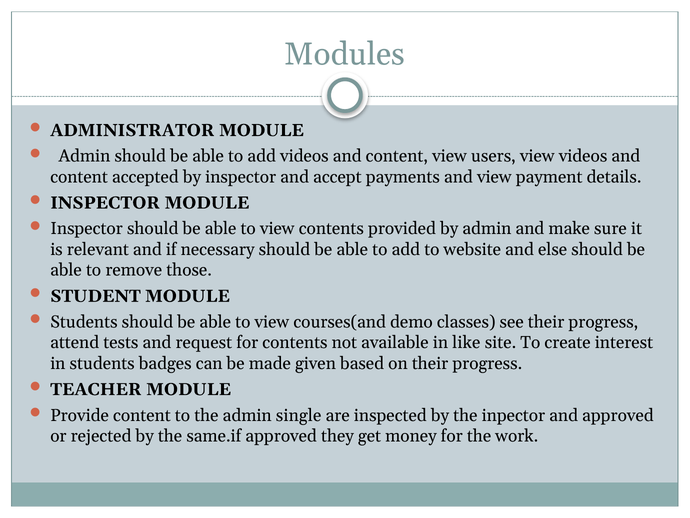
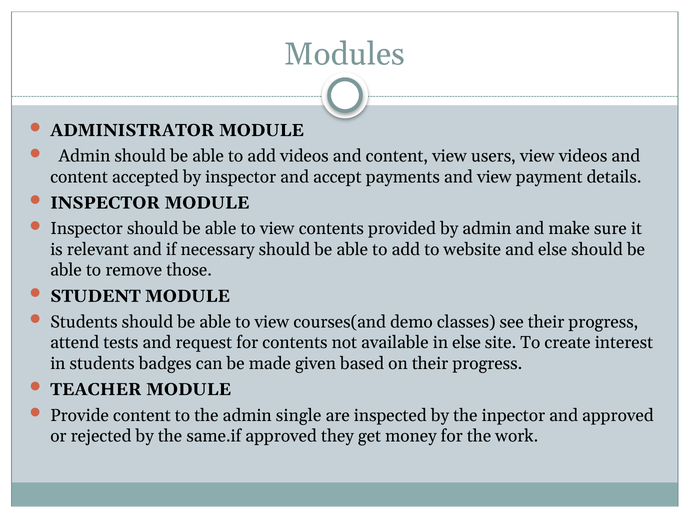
in like: like -> else (467, 342)
